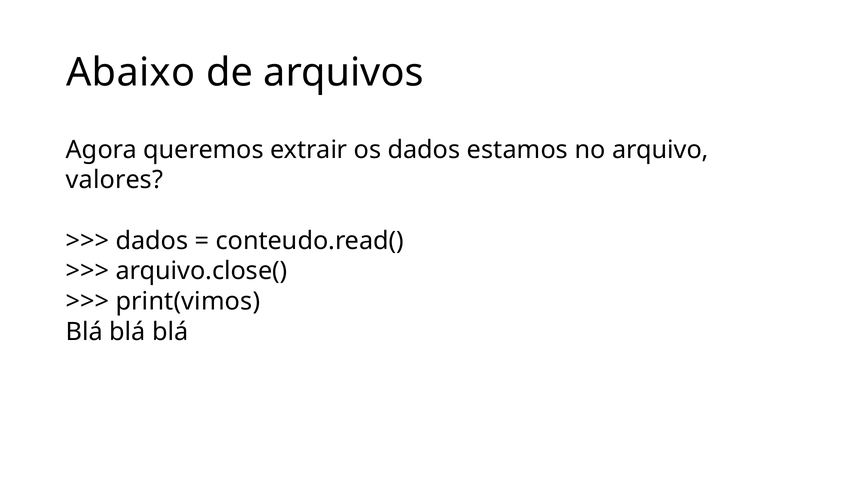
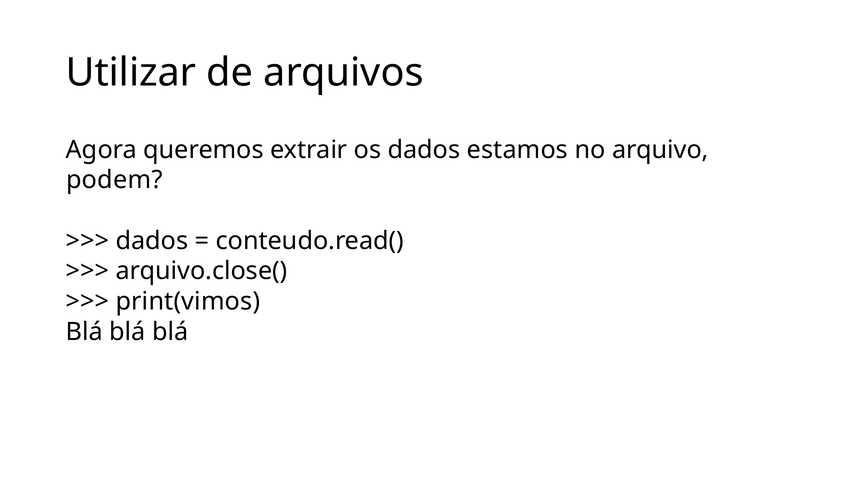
Abaixo: Abaixo -> Utilizar (131, 73)
valores: valores -> podem (114, 180)
